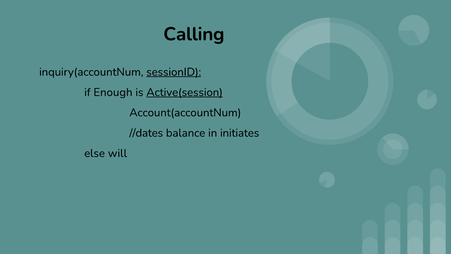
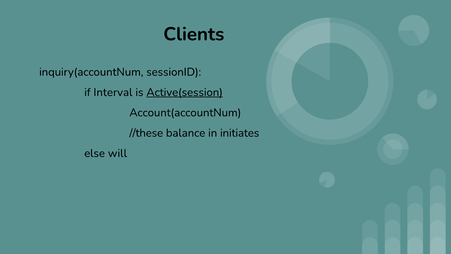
Calling: Calling -> Clients (194, 34)
sessionID underline: present -> none (174, 72)
Enough: Enough -> Interval (113, 92)
//dates: //dates -> //these (146, 133)
